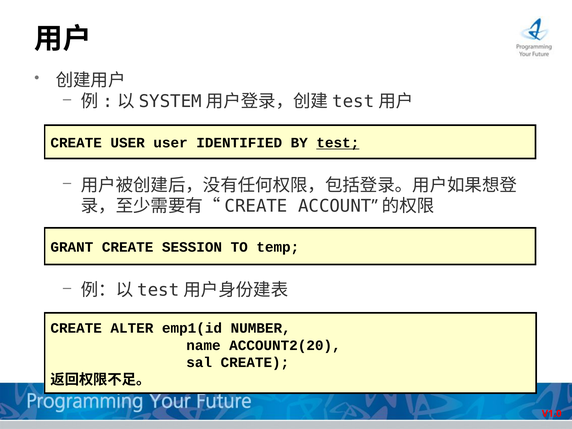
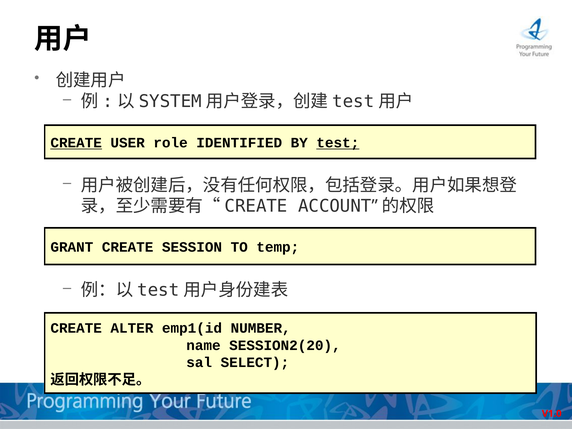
CREATE underline: none -> present (76, 143)
USER user: user -> role (171, 143)
ACCOUNT2(20: ACCOUNT2(20 -> SESSION2(20 (285, 345)
sal CREATE: CREATE -> SELECT (255, 363)
